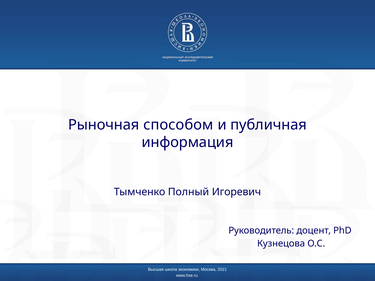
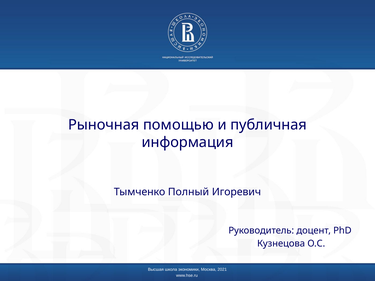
способом: способом -> помощью (178, 125)
